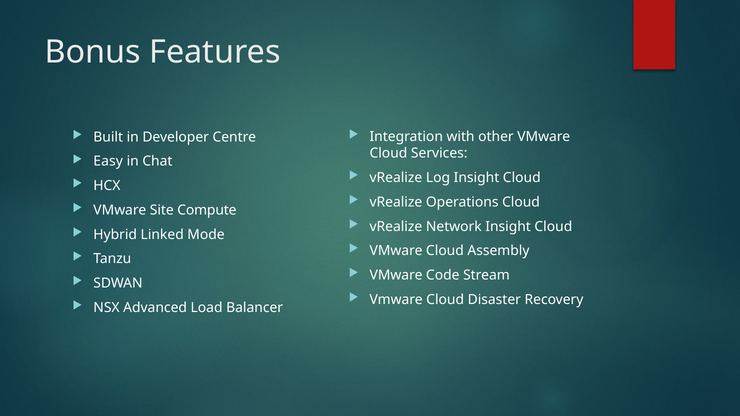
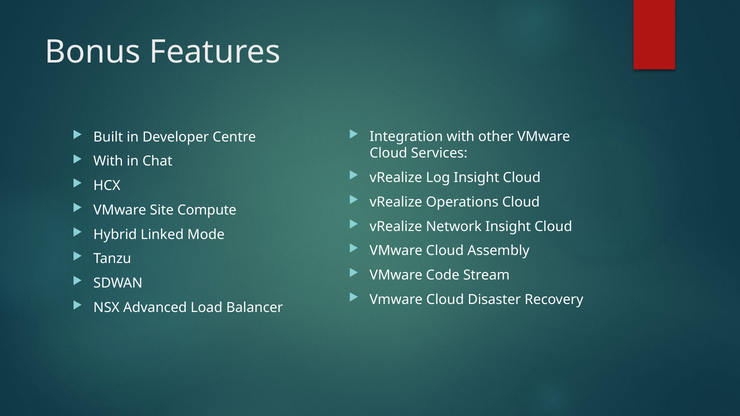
Easy: Easy -> With (108, 162)
